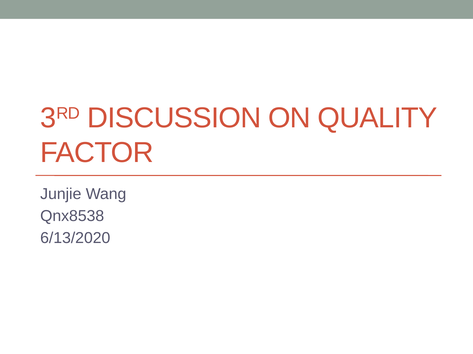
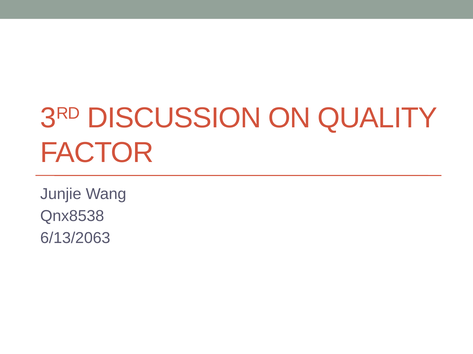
6/13/2020: 6/13/2020 -> 6/13/2063 (75, 238)
